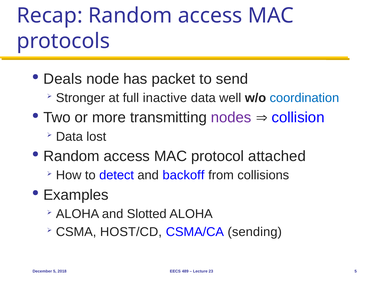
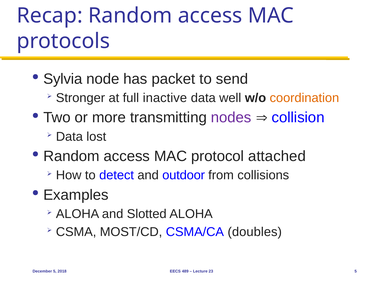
Deals: Deals -> Sylvia (63, 79)
coordination colour: blue -> orange (304, 98)
backoff: backoff -> outdoor (184, 175)
HOST/CD: HOST/CD -> MOST/CD (131, 232)
sending: sending -> doubles (255, 232)
